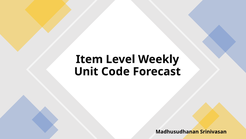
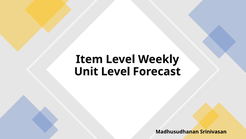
Unit Code: Code -> Level (116, 71)
